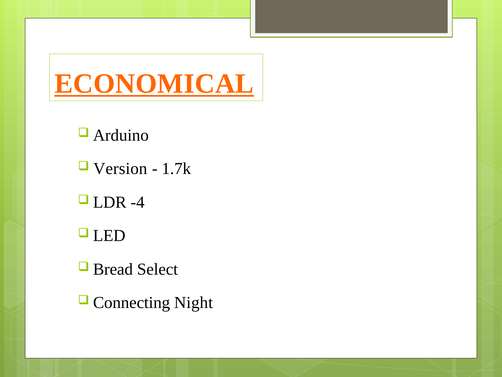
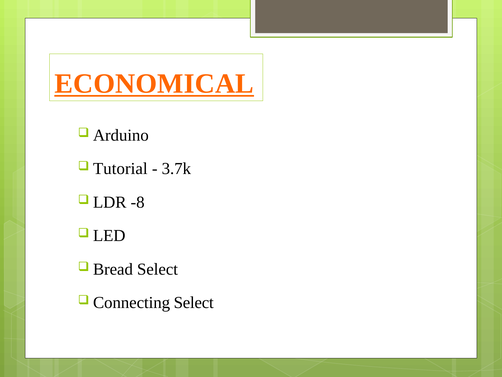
Version: Version -> Tutorial (120, 169)
1.7k: 1.7k -> 3.7k (176, 169)
-4: -4 -> -8 (138, 202)
Connecting Night: Night -> Select (194, 302)
